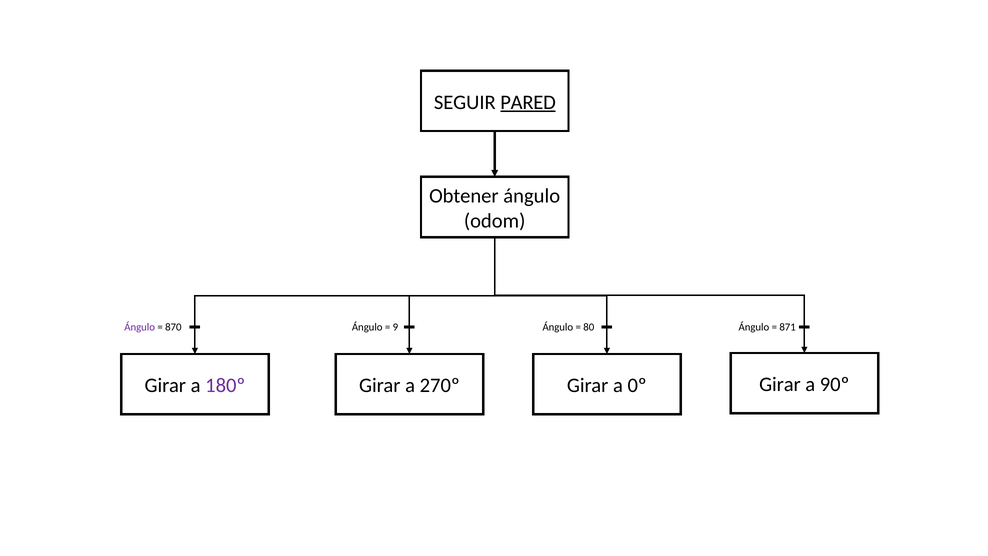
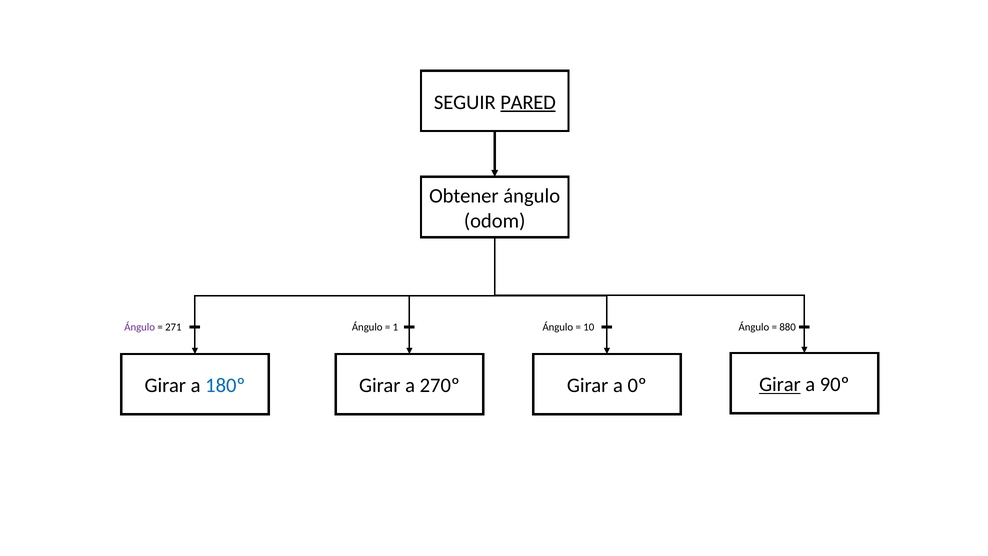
870: 870 -> 271 (173, 327)
9: 9 -> 1 (395, 327)
80: 80 -> 10 (589, 327)
871: 871 -> 880 (788, 327)
180º colour: purple -> blue (225, 385)
Girar underline: none -> present (780, 384)
